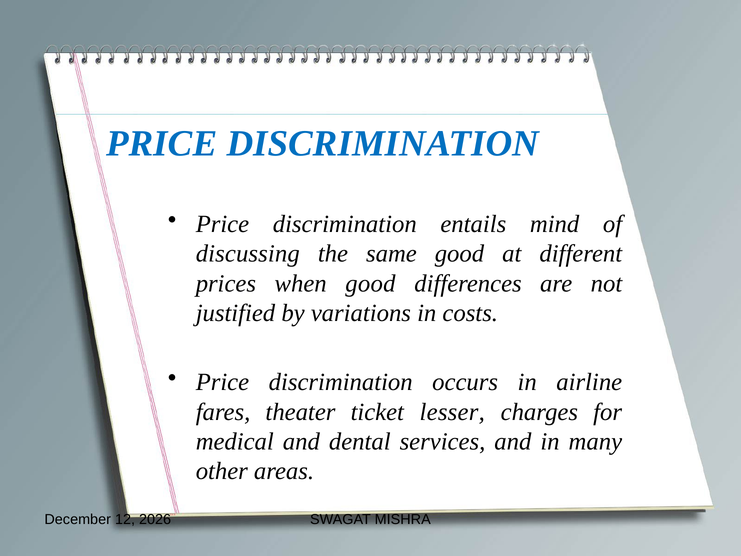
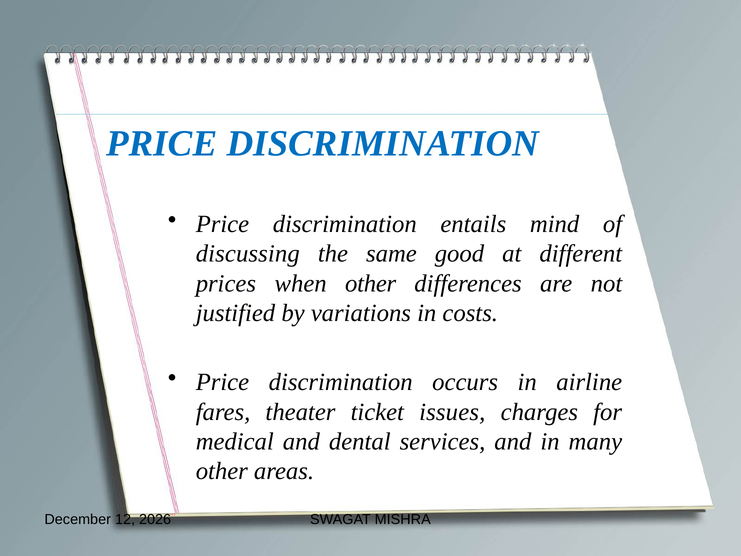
when good: good -> other (371, 283)
lesser: lesser -> issues (452, 412)
